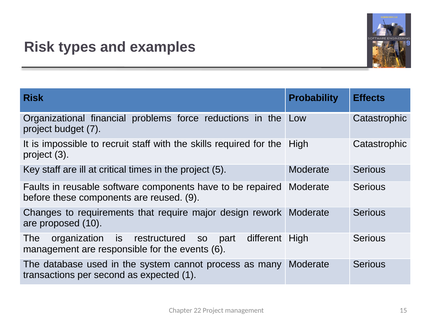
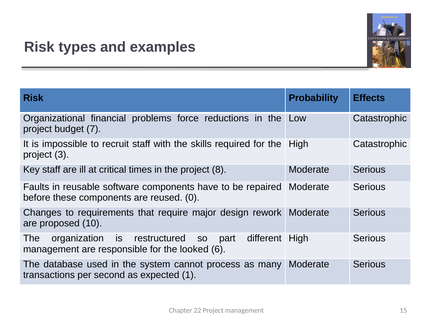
5: 5 -> 8 (219, 170)
9: 9 -> 0 (192, 198)
events: events -> looked (194, 249)
